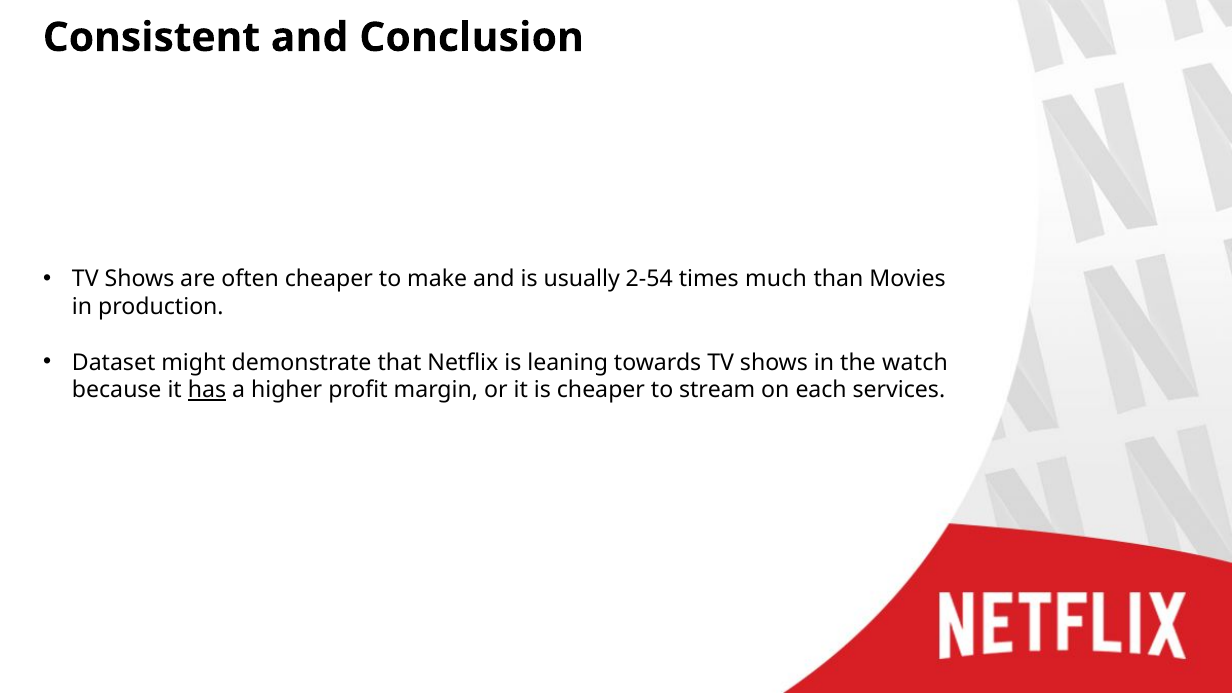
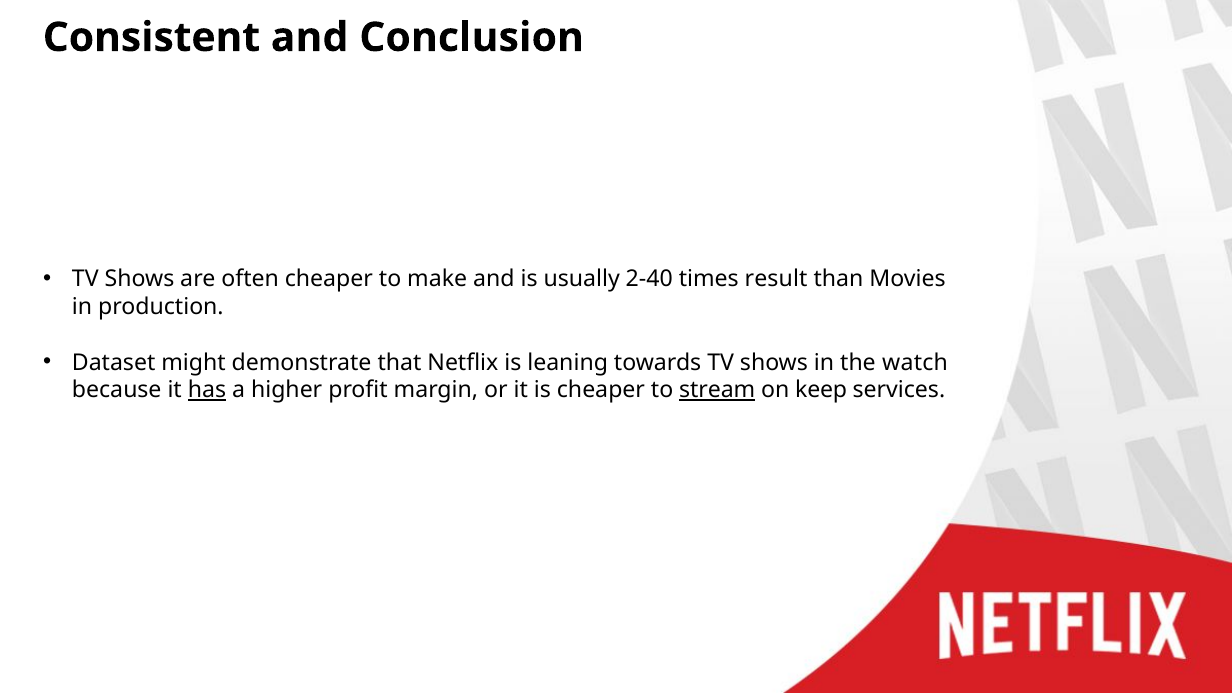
2-54: 2-54 -> 2-40 (649, 279)
much: much -> result (776, 279)
stream underline: none -> present (717, 390)
each: each -> keep (821, 390)
